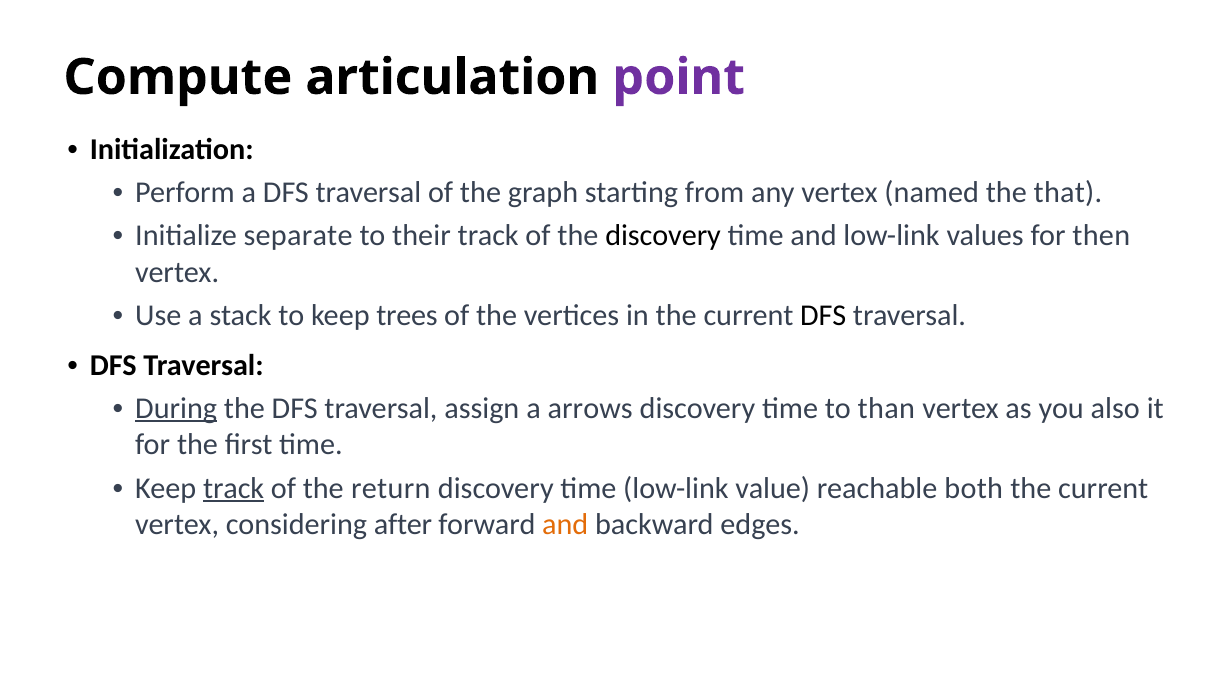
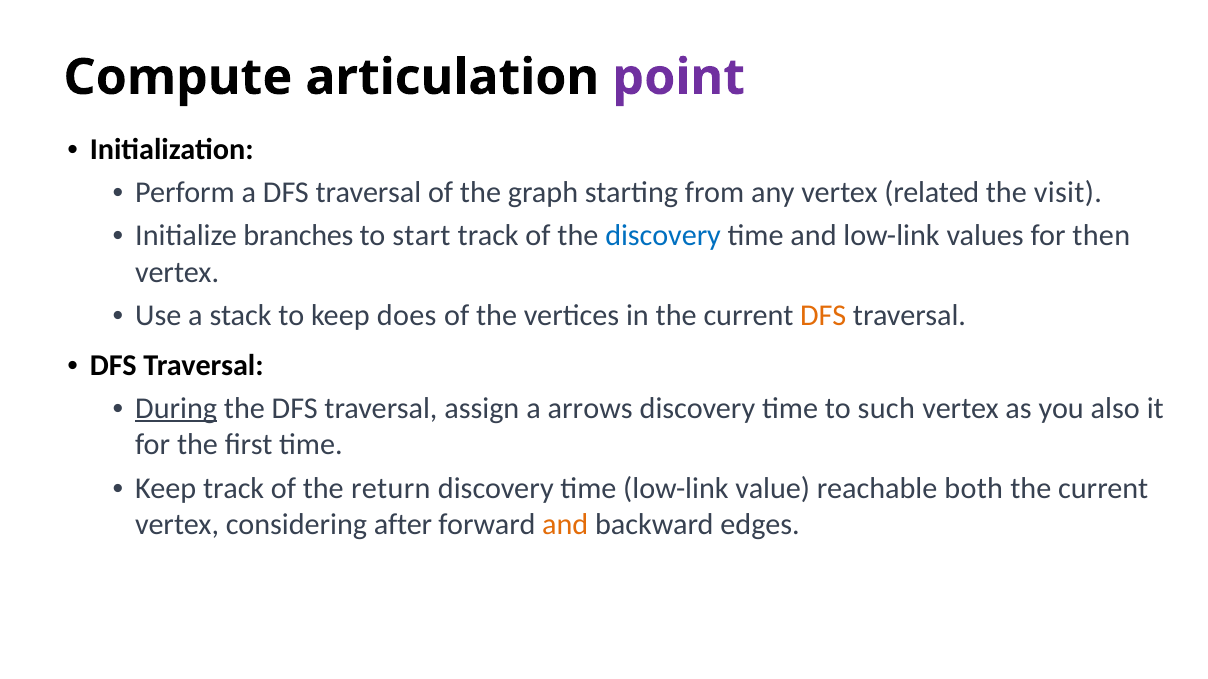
named: named -> related (932, 193)
that: that -> visit (1068, 193)
separate: separate -> branches (298, 236)
their: their -> start (421, 236)
discovery colour: black -> blue (663, 236)
trees: trees -> does (407, 316)
DFS colour: black -> orange (823, 316)
than: than -> such (886, 408)
track underline: present -> none (234, 488)
